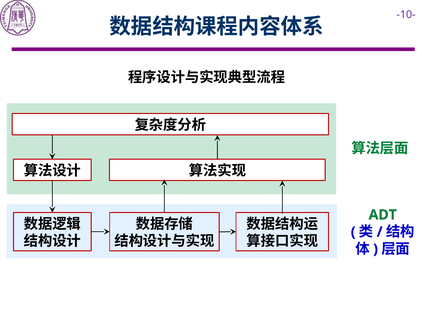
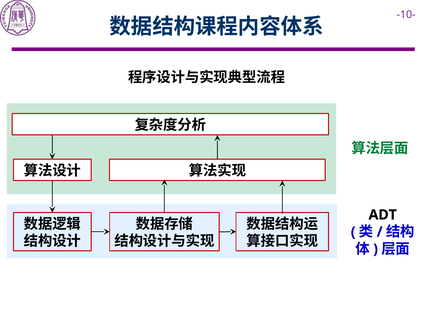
ADT colour: green -> black (383, 215)
